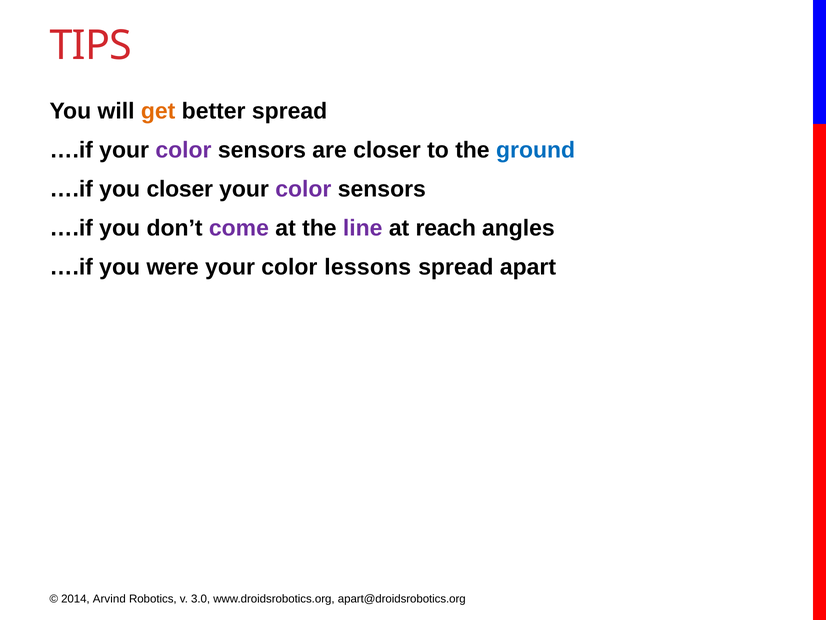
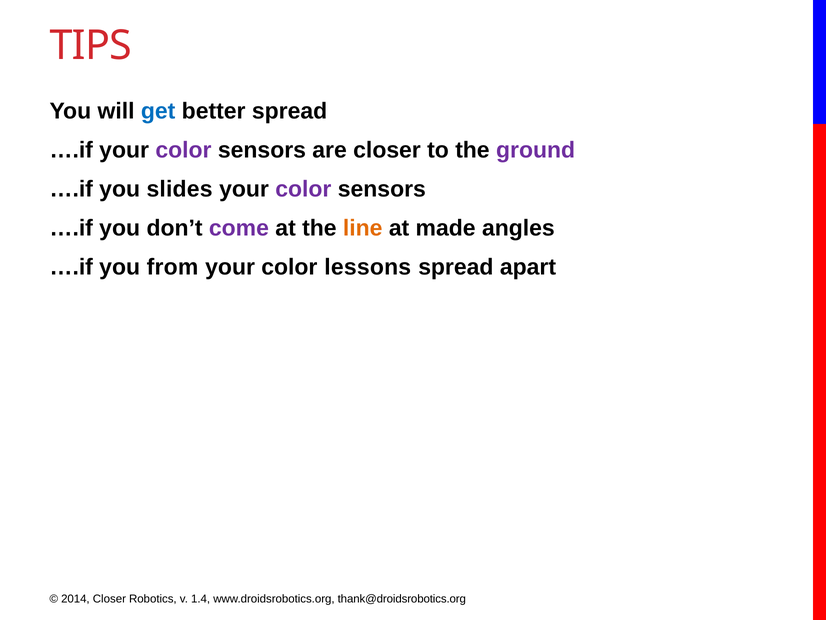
get colour: orange -> blue (158, 111)
ground colour: blue -> purple (536, 150)
you closer: closer -> slides (180, 189)
line colour: purple -> orange (363, 228)
reach: reach -> made (446, 228)
were: were -> from (173, 267)
2014 Arvind: Arvind -> Closer (109, 598)
3.0: 3.0 -> 1.4 (201, 598)
apart@droidsrobotics.org: apart@droidsrobotics.org -> thank@droidsrobotics.org (402, 598)
